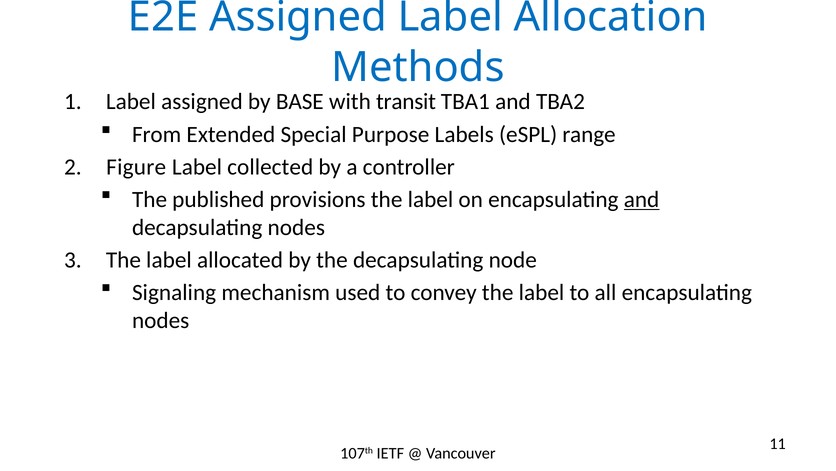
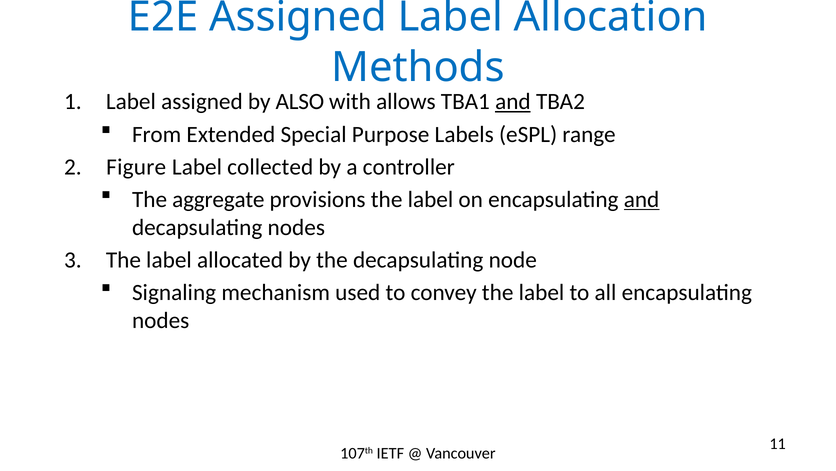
BASE: BASE -> ALSO (300, 102)
transit: transit -> allows (406, 102)
and underline: none -> present (513, 102)
published: published -> aggregate (218, 199)
